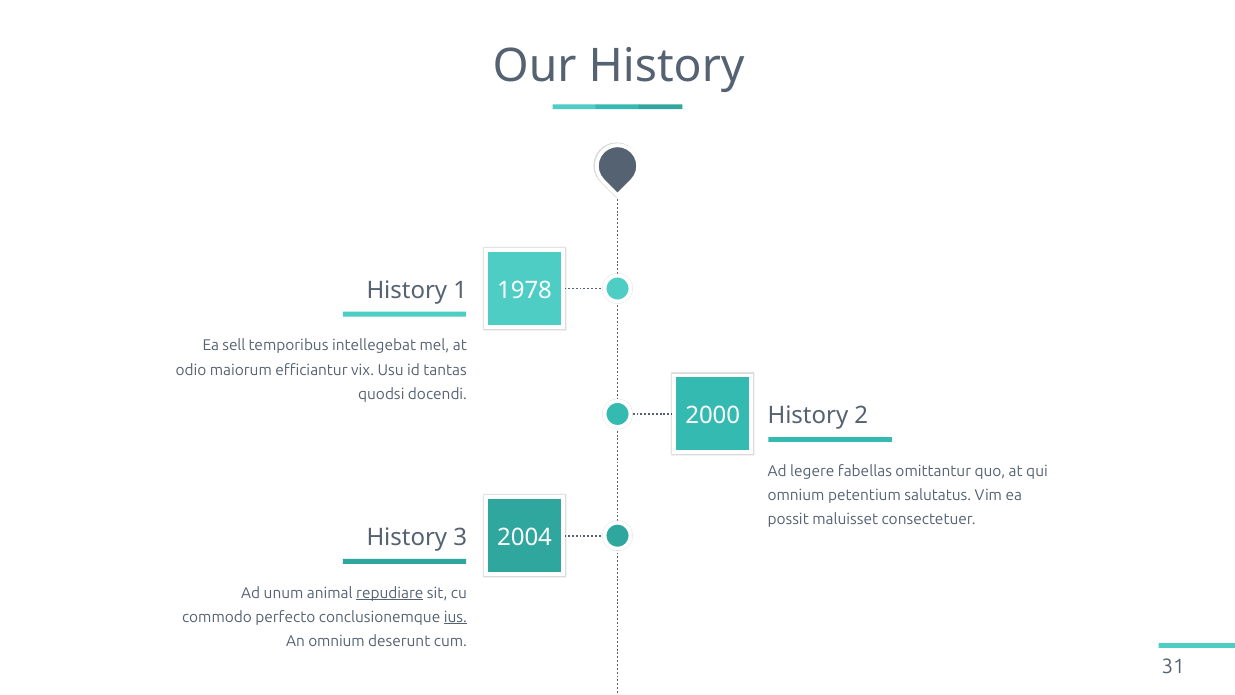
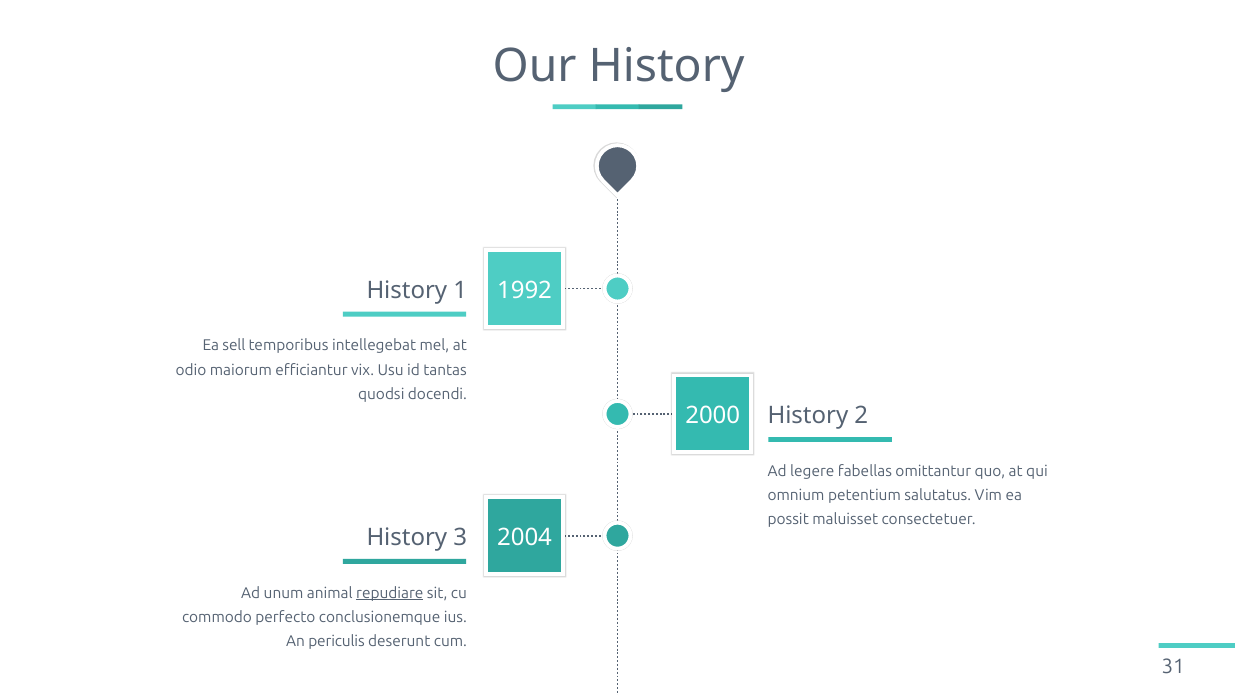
1978: 1978 -> 1992 (525, 290)
ius underline: present -> none (455, 617)
An omnium: omnium -> periculis (337, 641)
